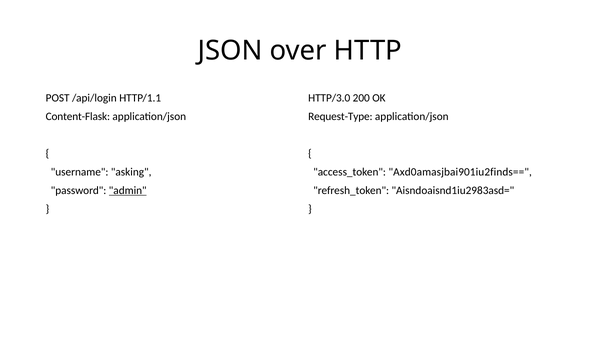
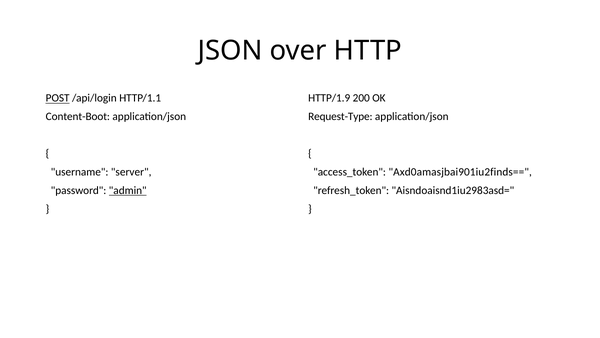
POST underline: none -> present (58, 98)
HTTP/3.0: HTTP/3.0 -> HTTP/1.9 (329, 98)
Content-Flask: Content-Flask -> Content-Boot (78, 117)
asking: asking -> server (131, 172)
